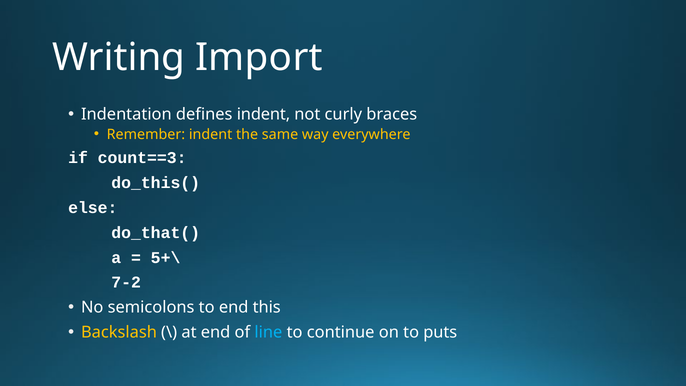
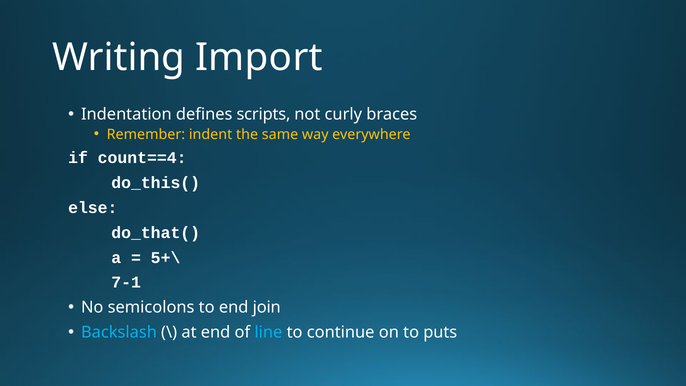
defines indent: indent -> scripts (263, 114)
count==3: count==3 -> count==4 (142, 158)
7-2: 7-2 -> 7-1 (126, 282)
this: this -> join (267, 307)
Backslash colour: yellow -> light blue (119, 332)
